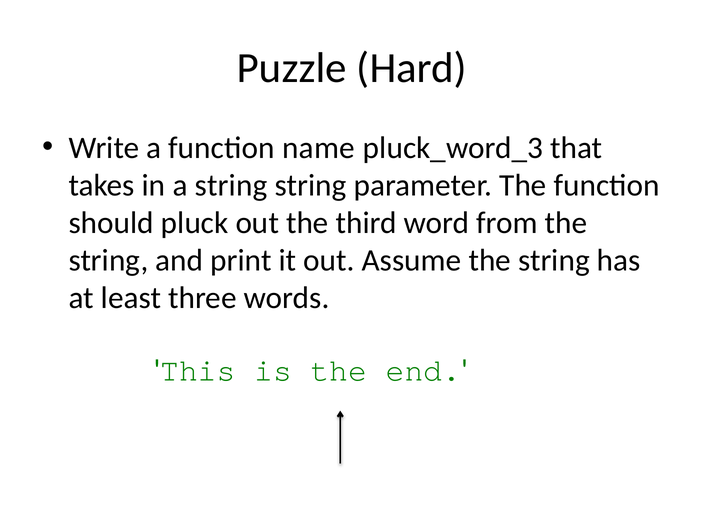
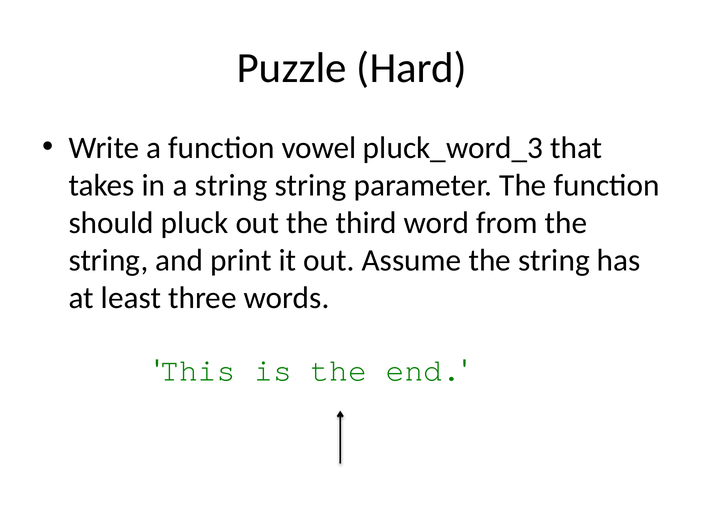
name: name -> vowel (319, 148)
